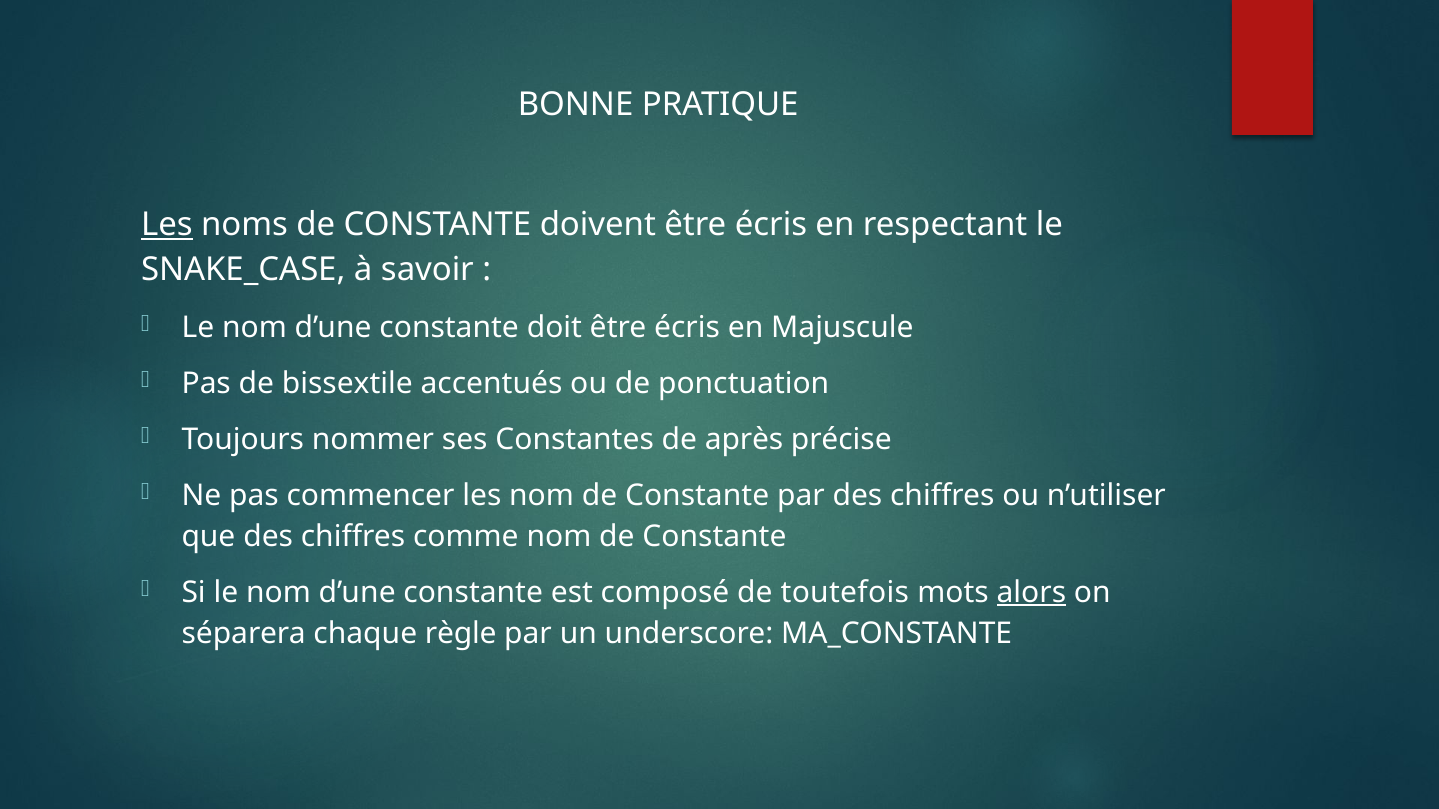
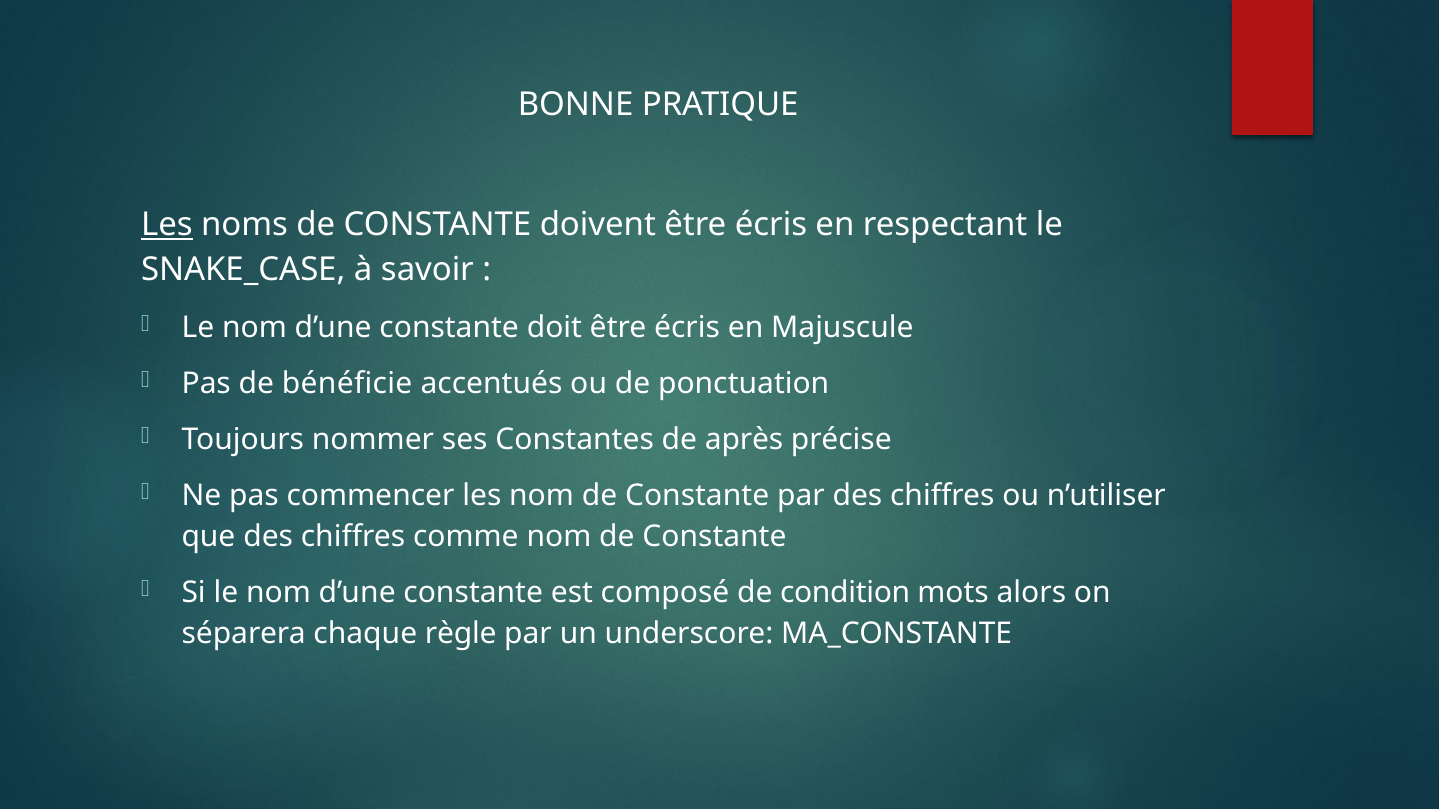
bissextile: bissextile -> bénéficie (347, 384)
toutefois: toutefois -> condition (845, 593)
alors underline: present -> none (1031, 593)
